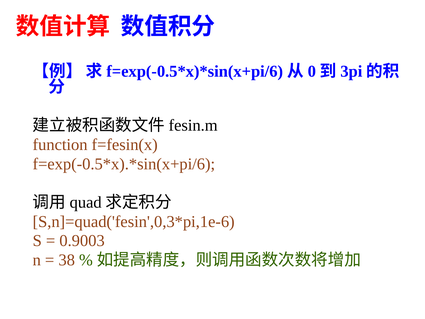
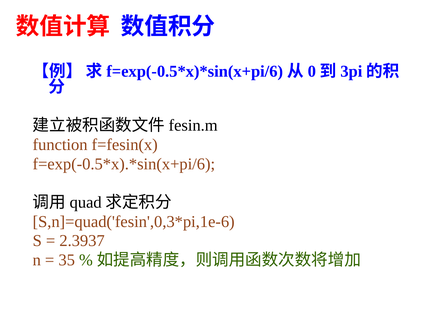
0.9003: 0.9003 -> 2.3937 (82, 241)
38: 38 -> 35 (67, 260)
